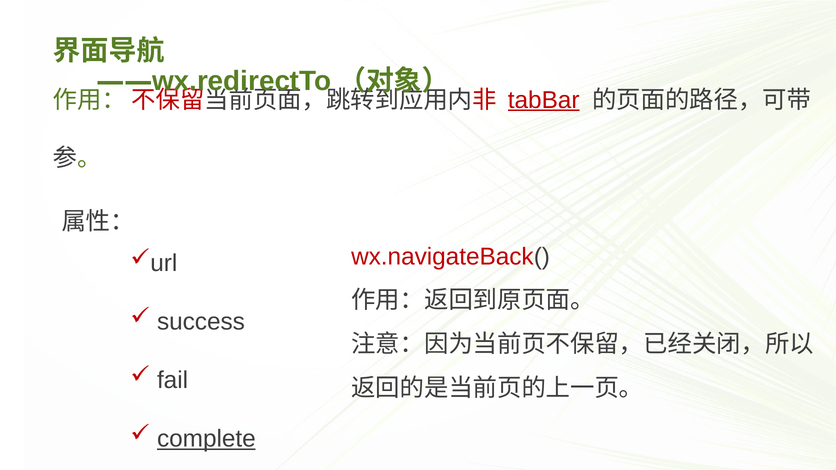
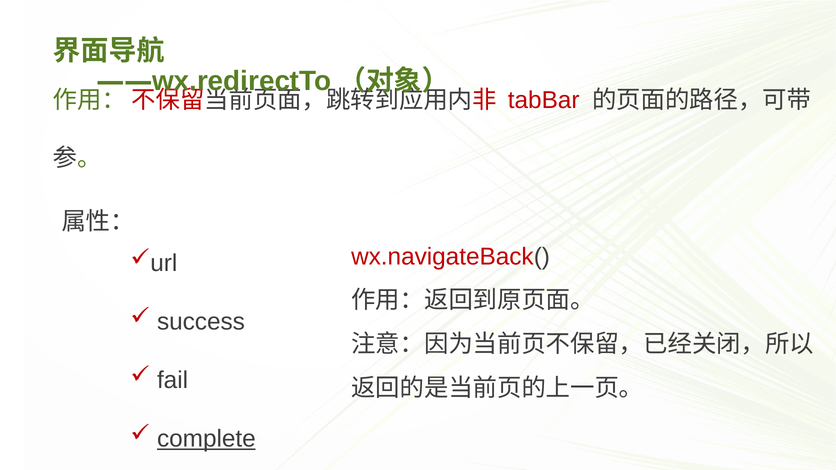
tabBar underline: present -> none (544, 100)
